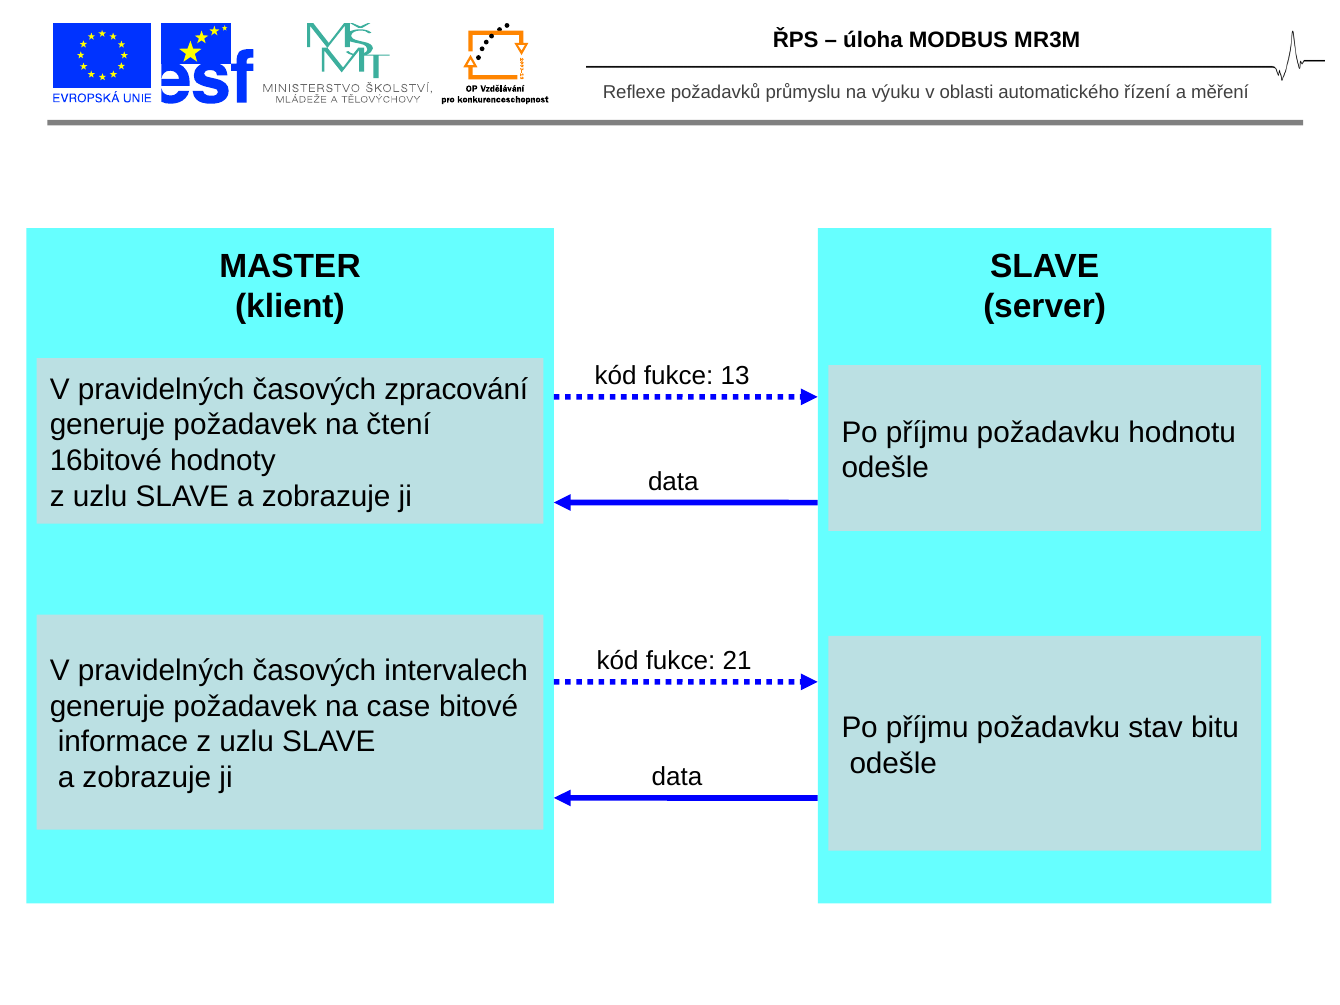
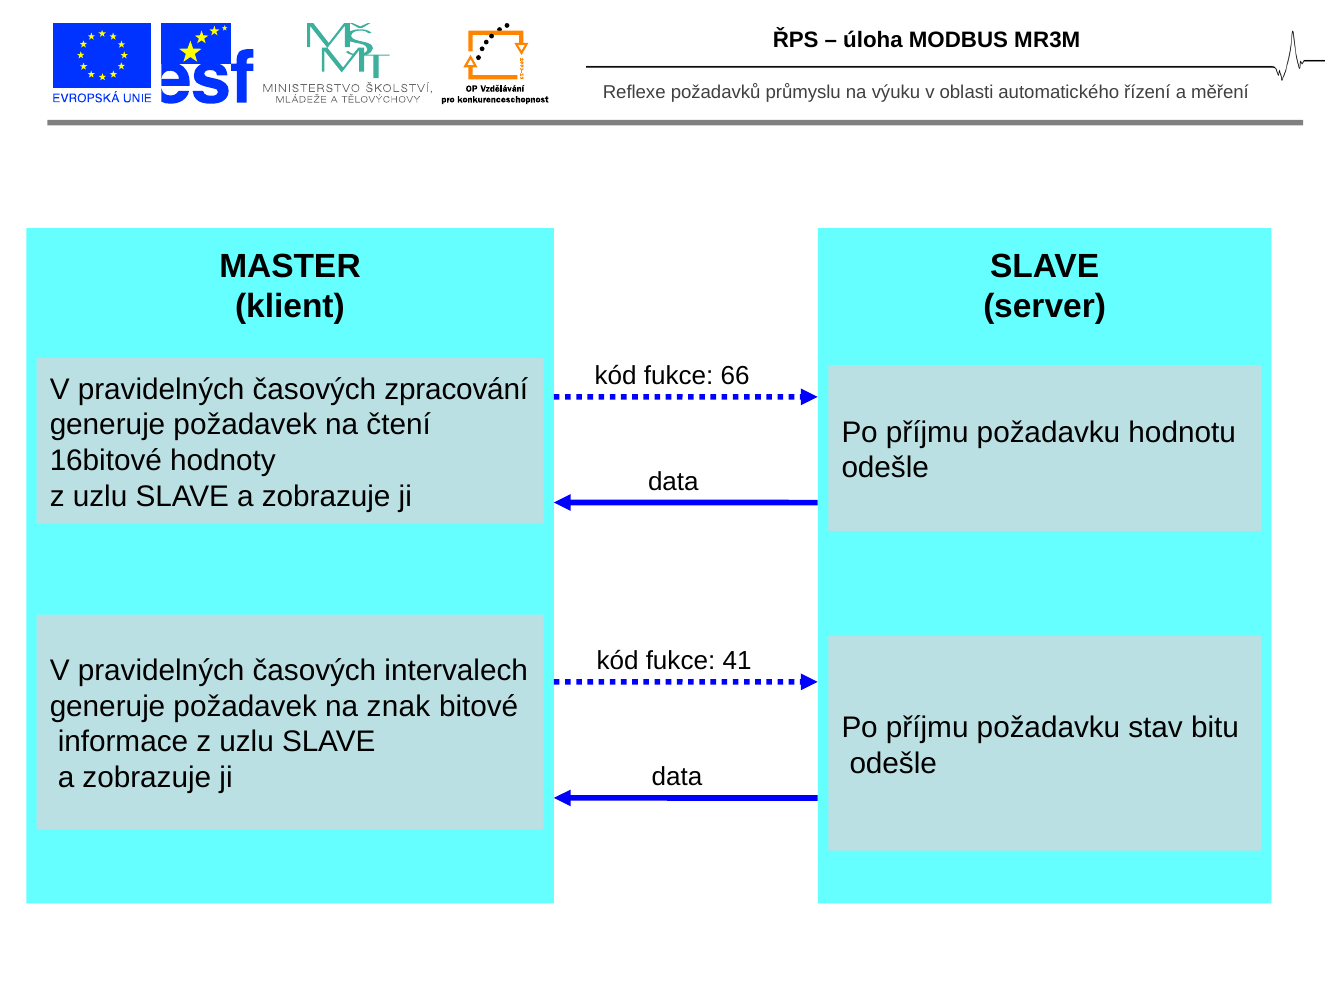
13: 13 -> 66 (735, 376)
21: 21 -> 41 (737, 661)
case: case -> znak (398, 706)
